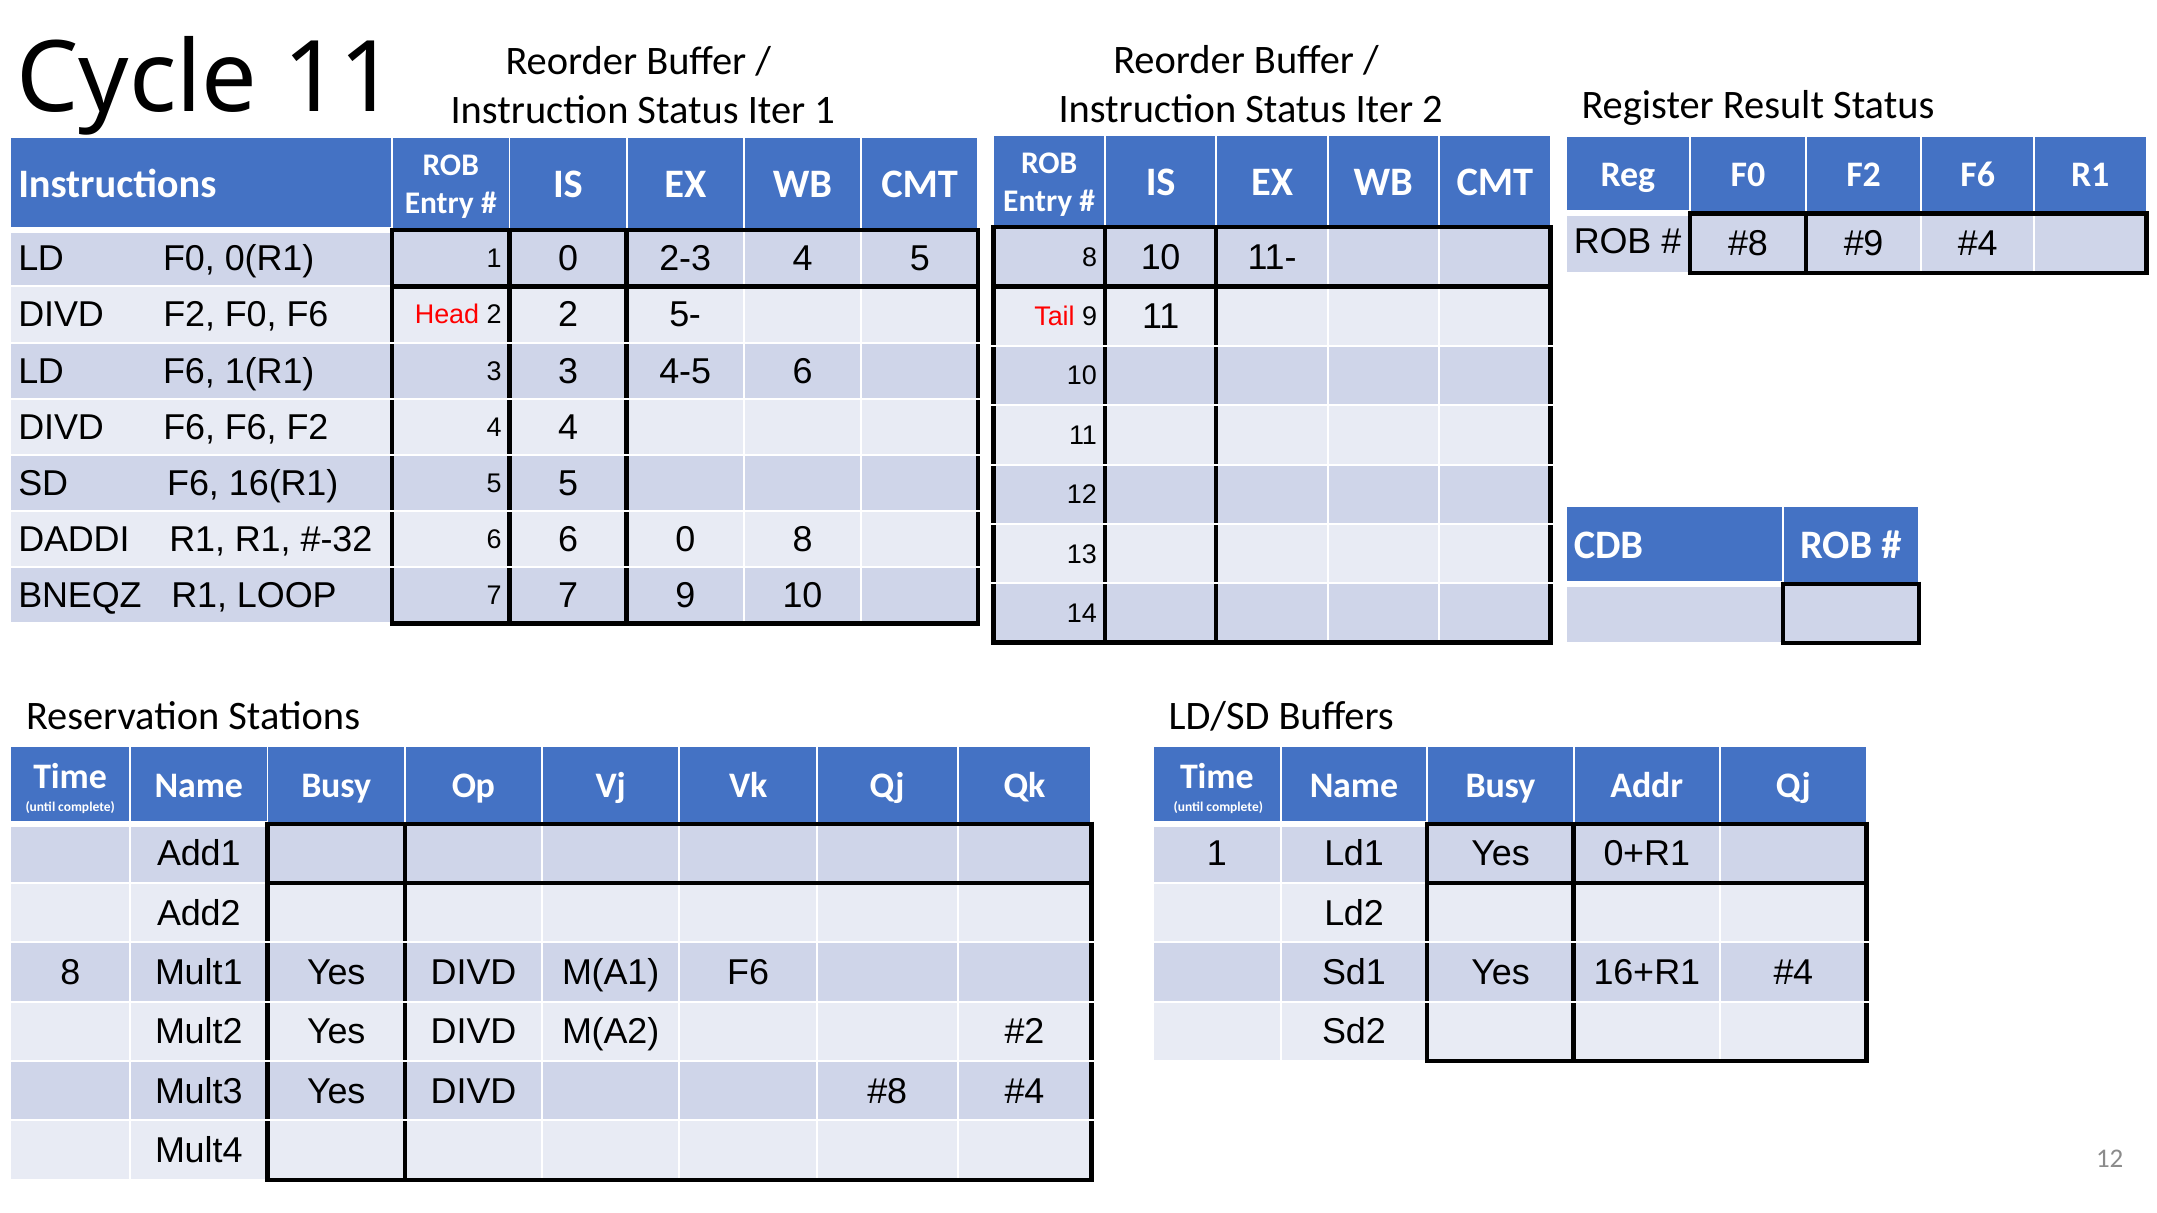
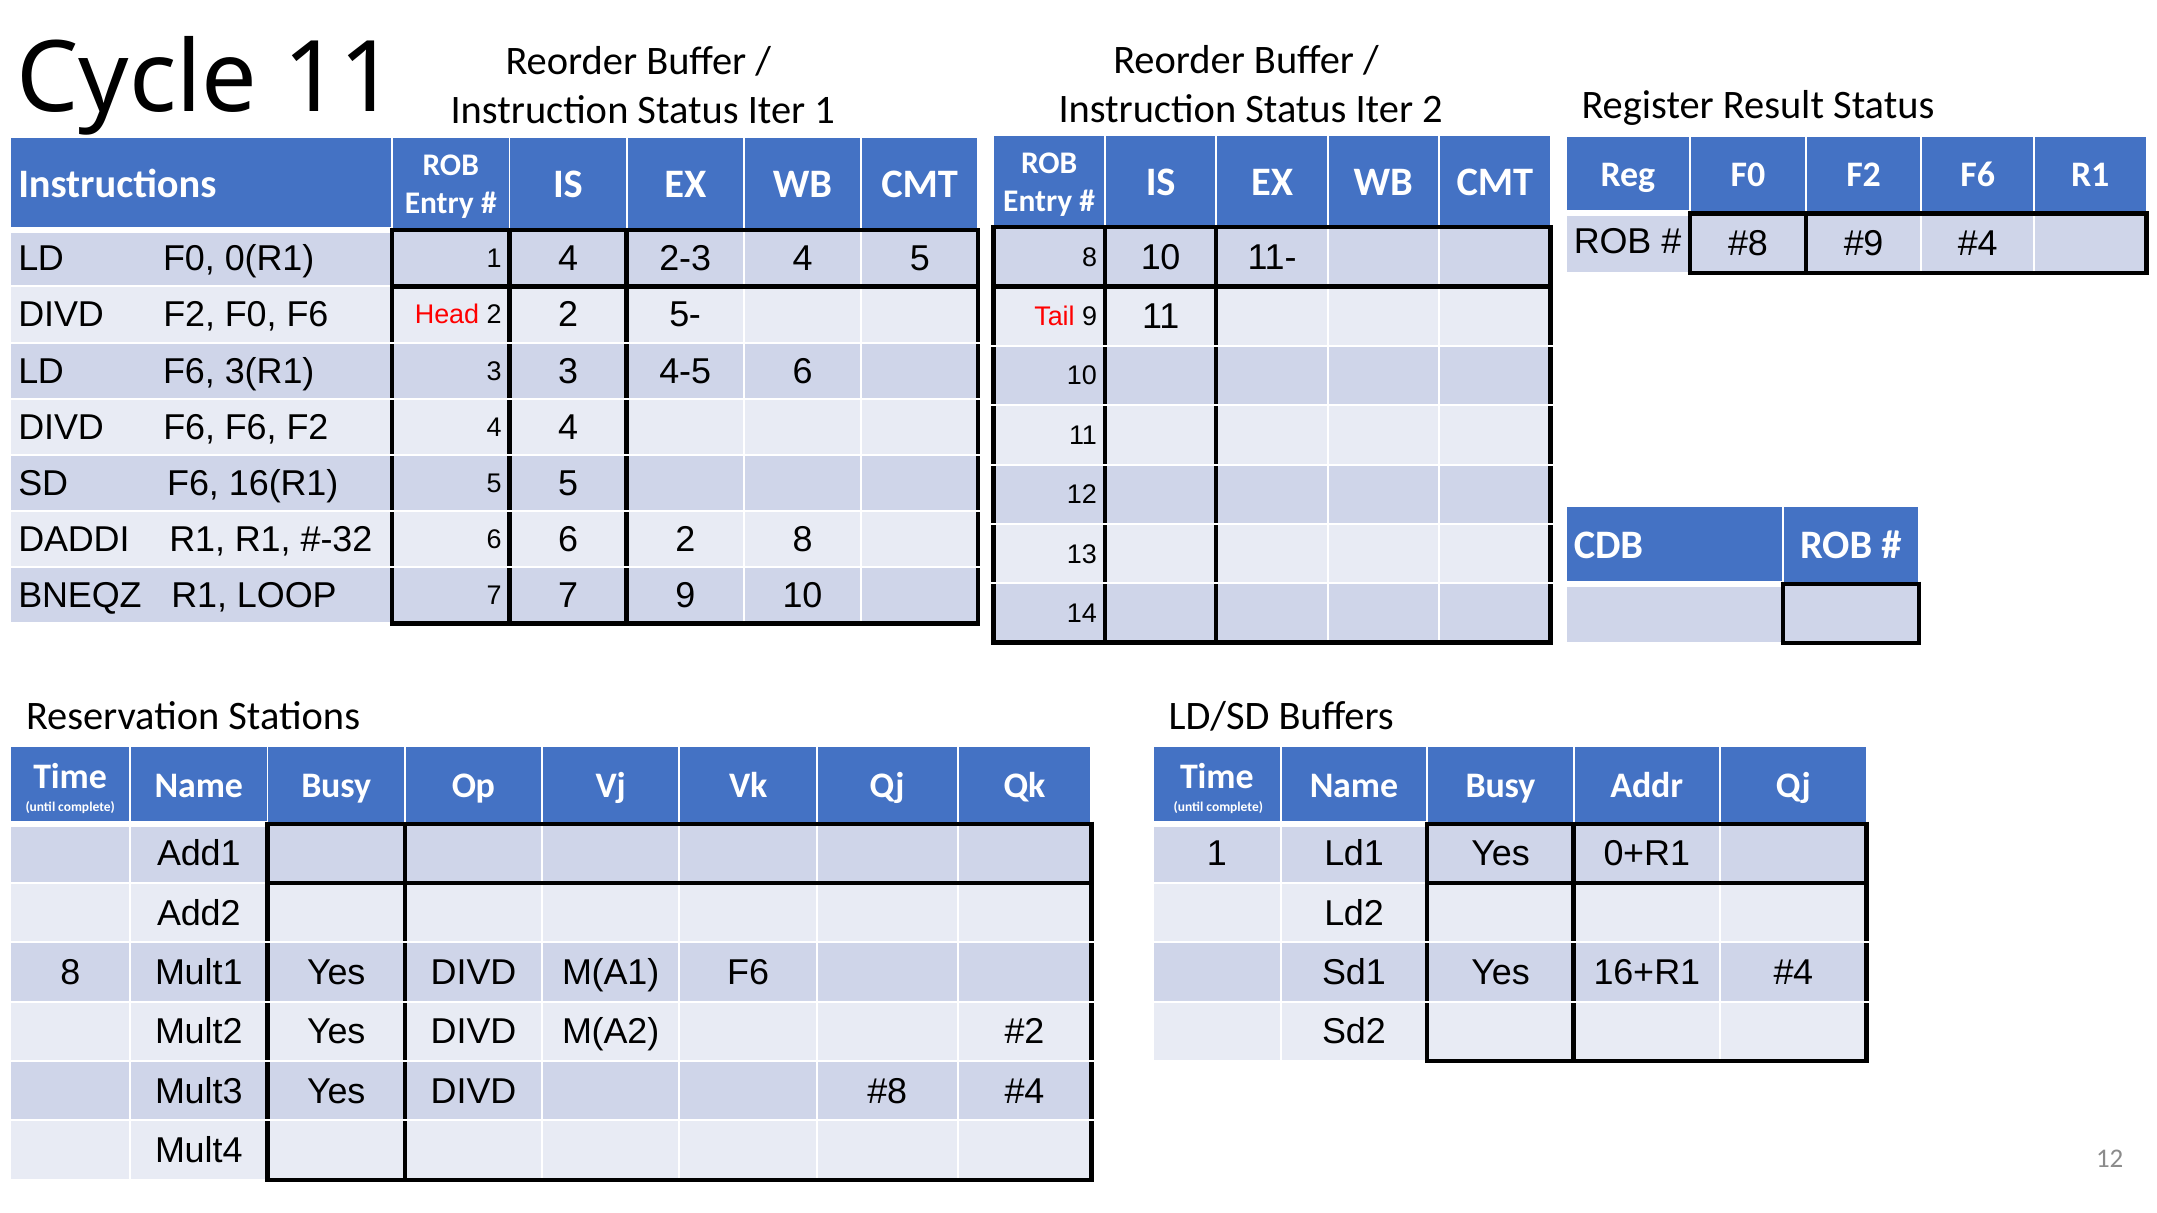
1 0: 0 -> 4 (568, 259)
1(R1: 1(R1 -> 3(R1 (270, 371)
6 0: 0 -> 2 (685, 540)
